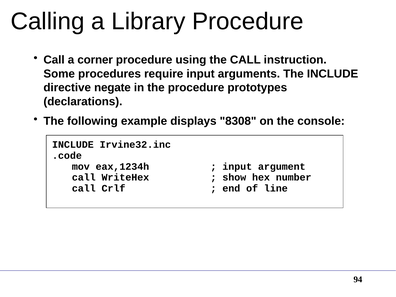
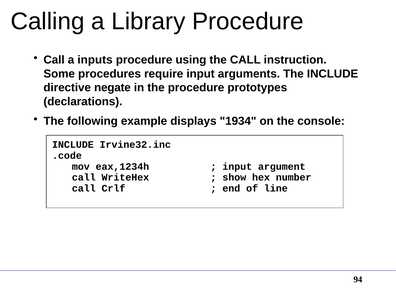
corner: corner -> inputs (95, 60)
8308: 8308 -> 1934 (238, 121)
